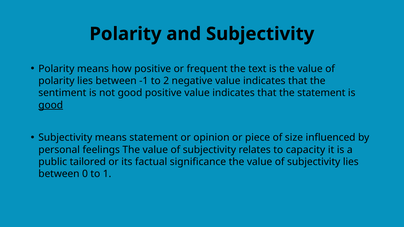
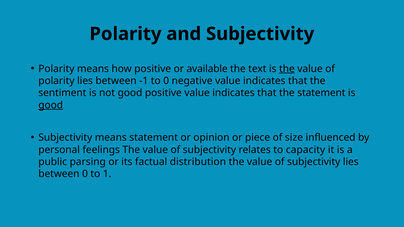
frequent: frequent -> available (207, 69)
the underline: none -> present (287, 69)
to 2: 2 -> 0 (166, 81)
tailored: tailored -> parsing (88, 162)
significance: significance -> distribution (198, 162)
